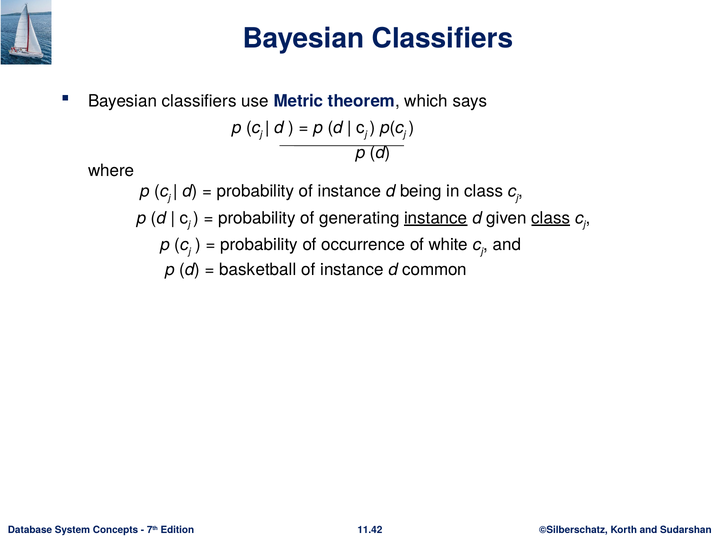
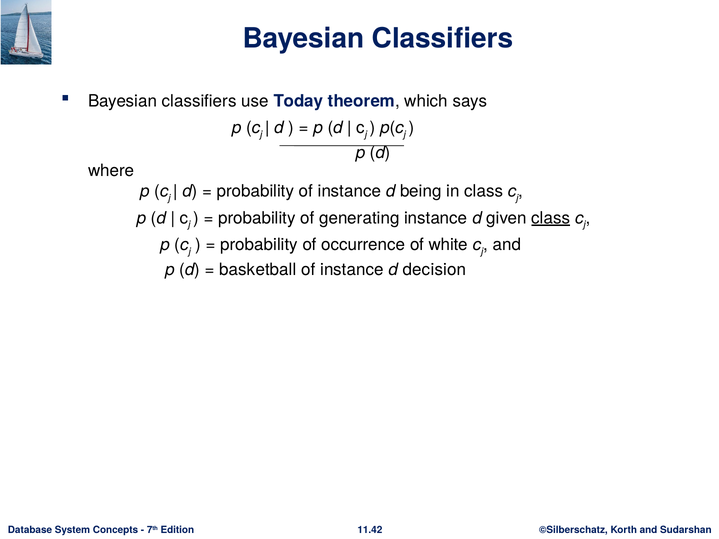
Metric: Metric -> Today (298, 101)
instance underline: present -> none (436, 218)
common: common -> decision (434, 270)
